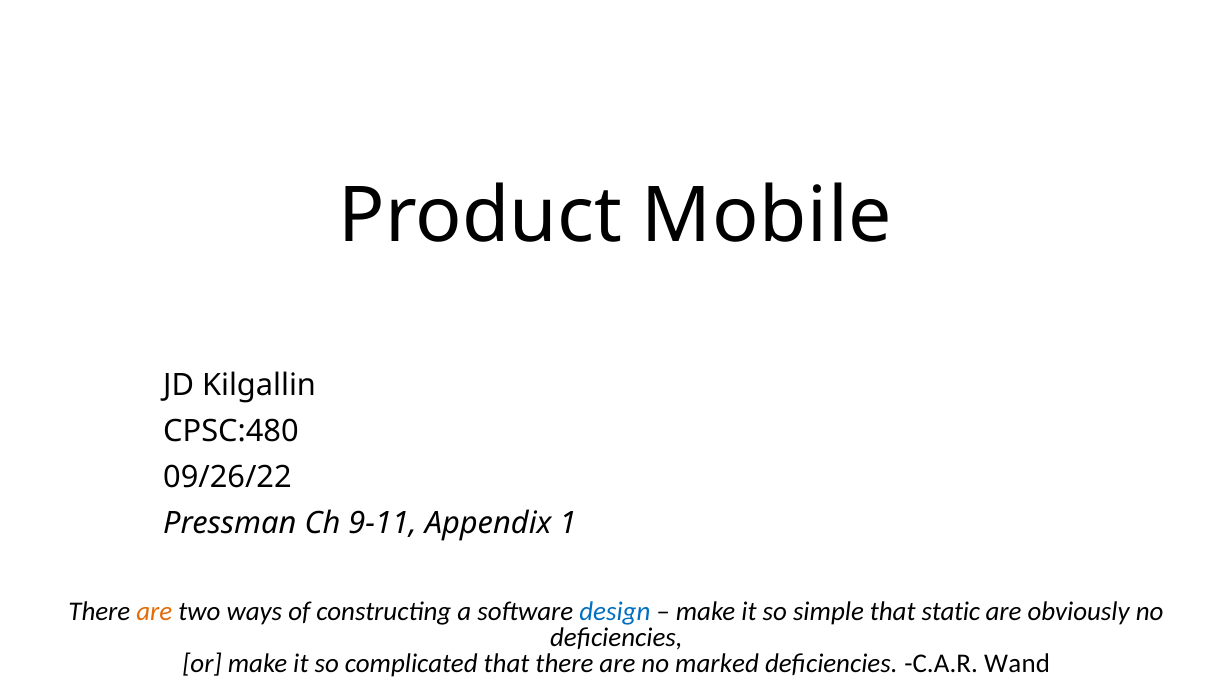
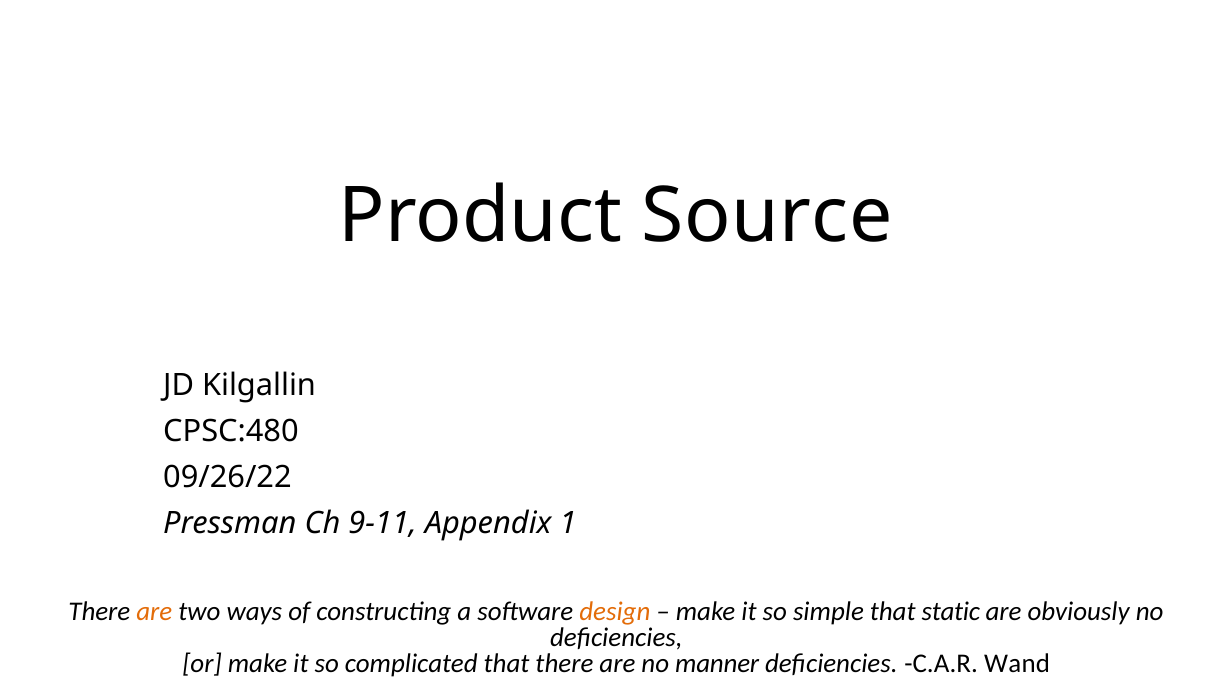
Mobile: Mobile -> Source (767, 216)
design colour: blue -> orange (615, 612)
marked: marked -> manner (717, 663)
